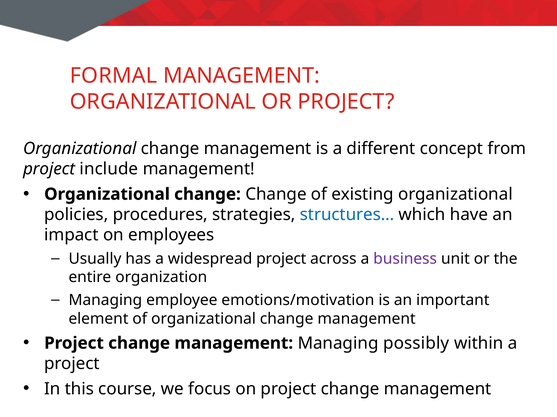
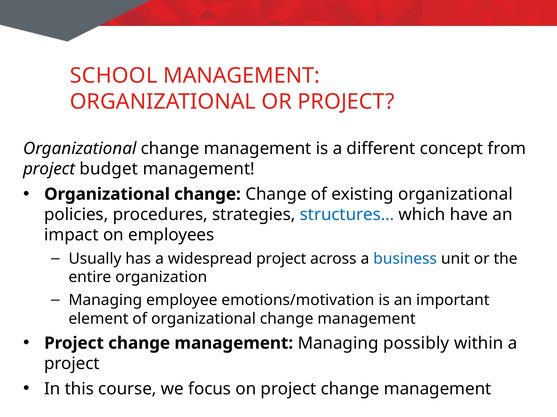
FORMAL: FORMAL -> SCHOOL (114, 76)
include: include -> budget (109, 169)
business colour: purple -> blue (405, 259)
